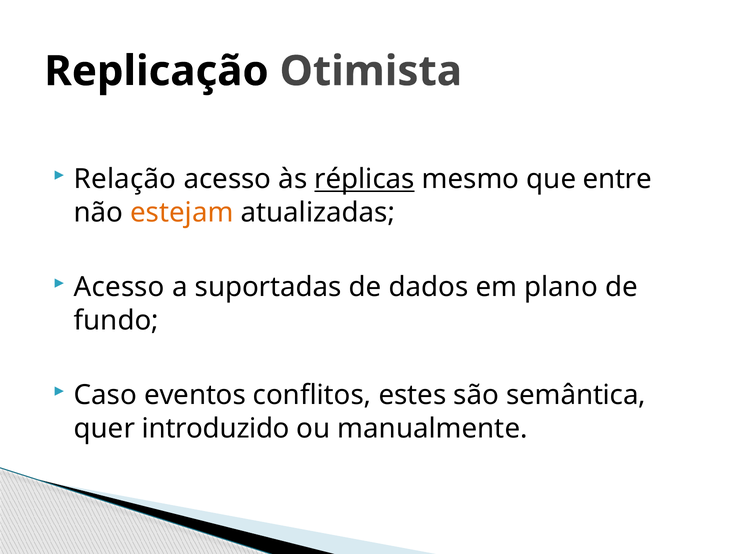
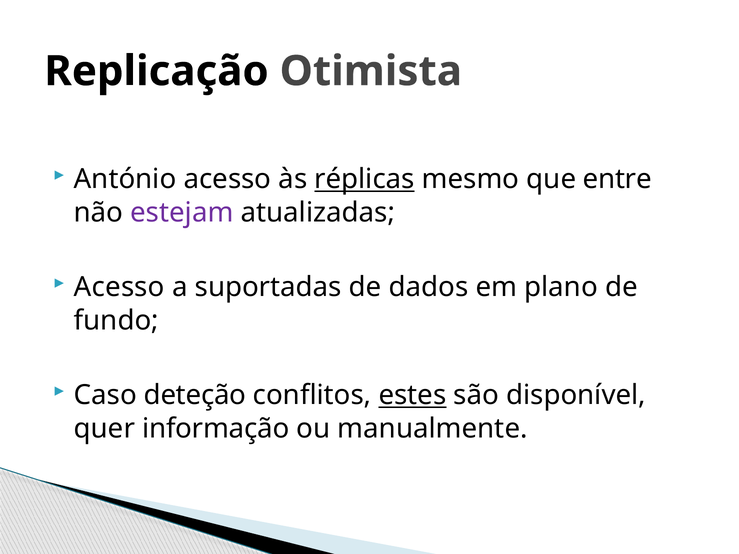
Relação: Relação -> António (125, 179)
estejam colour: orange -> purple (182, 213)
eventos: eventos -> deteção (195, 395)
estes underline: none -> present (412, 395)
semântica: semântica -> disponível (576, 395)
introduzido: introduzido -> informação (216, 429)
